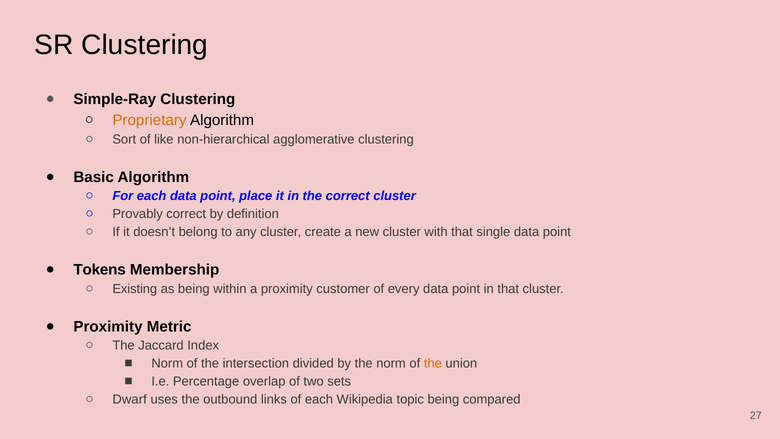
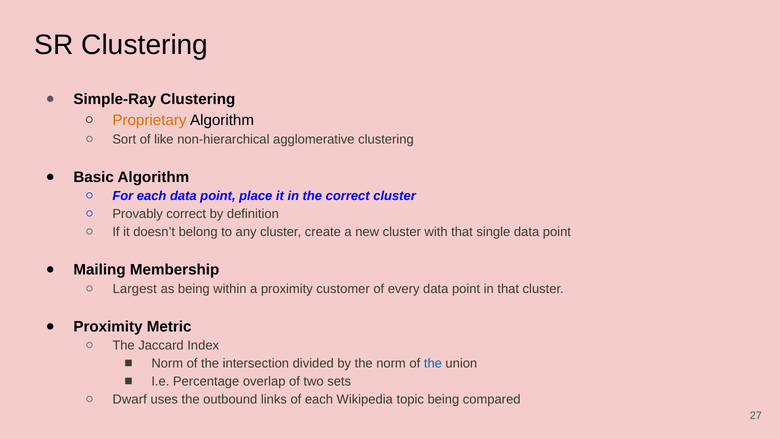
Tokens: Tokens -> Mailing (100, 270)
Existing: Existing -> Largest (135, 289)
the colour: orange -> blue (433, 363)
